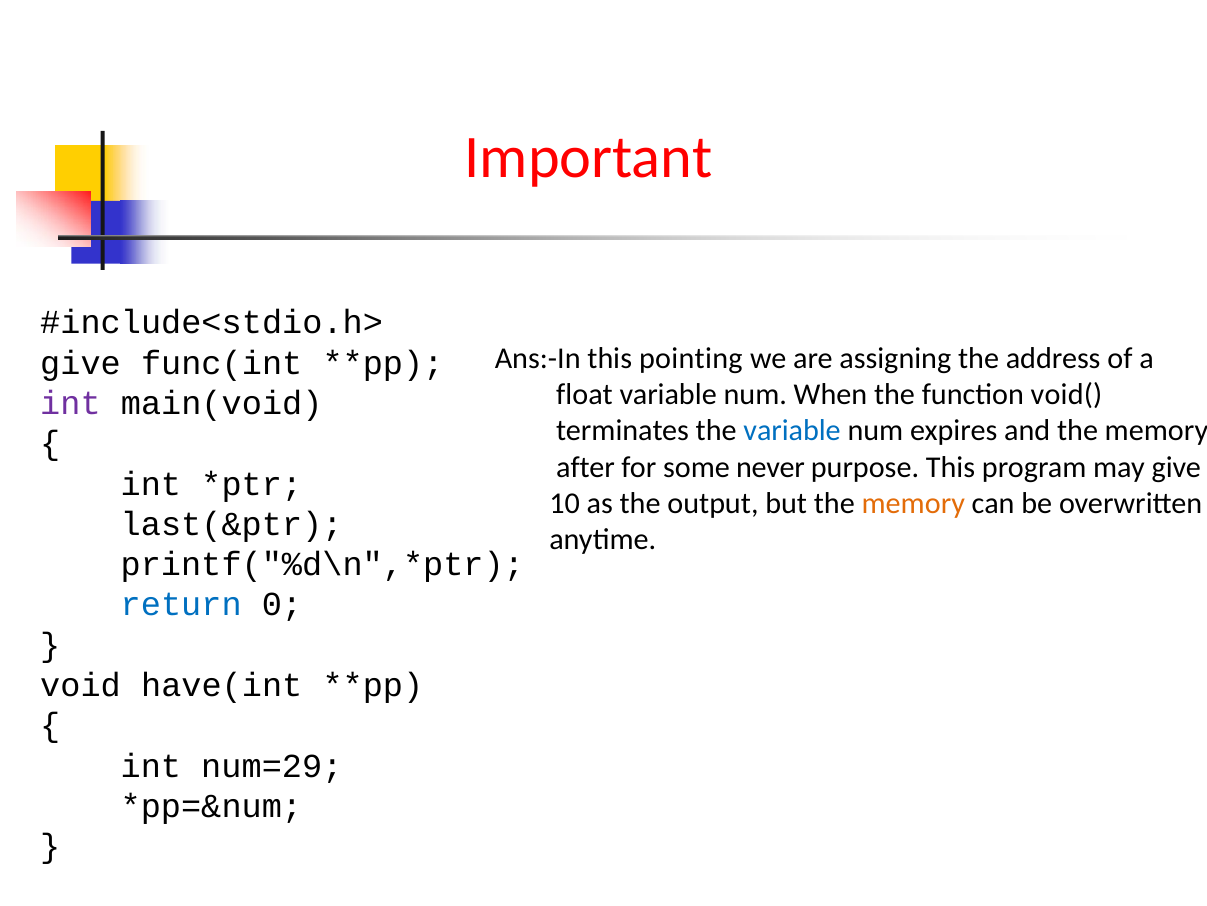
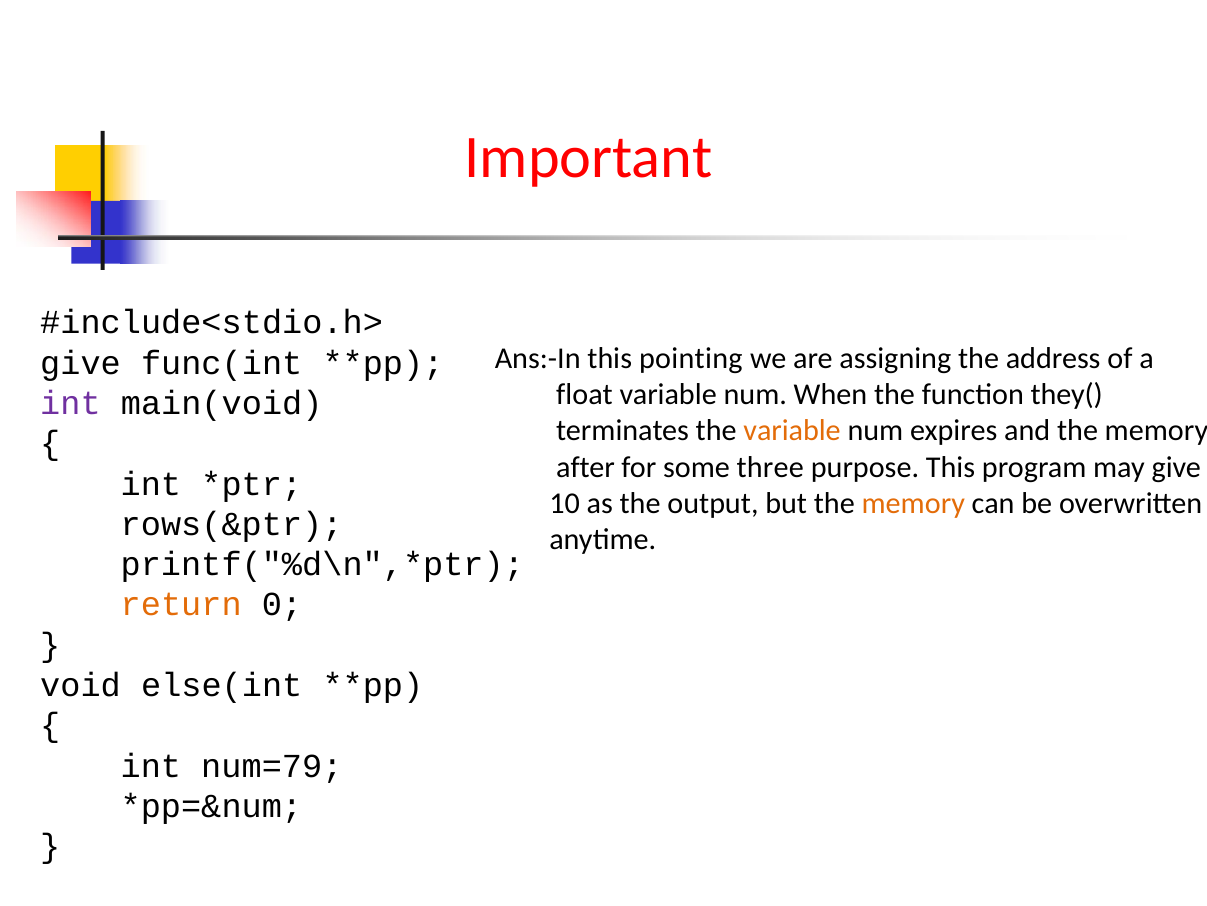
void(: void( -> they( (1067, 394)
variable colour: blue -> orange (792, 431)
never: never -> three (770, 467)
last(&ptr: last(&ptr -> rows(&ptr (232, 524)
return colour: blue -> orange (181, 604)
have(int: have(int -> else(int (222, 685)
num=29: num=29 -> num=79 (272, 765)
